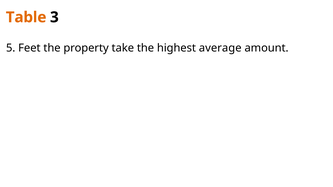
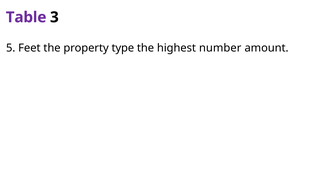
Table colour: orange -> purple (26, 17)
take: take -> type (123, 48)
average: average -> number (220, 48)
